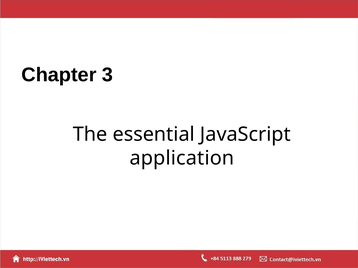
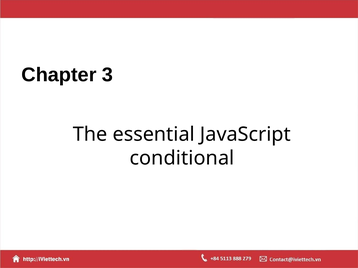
application: application -> conditional (182, 158)
